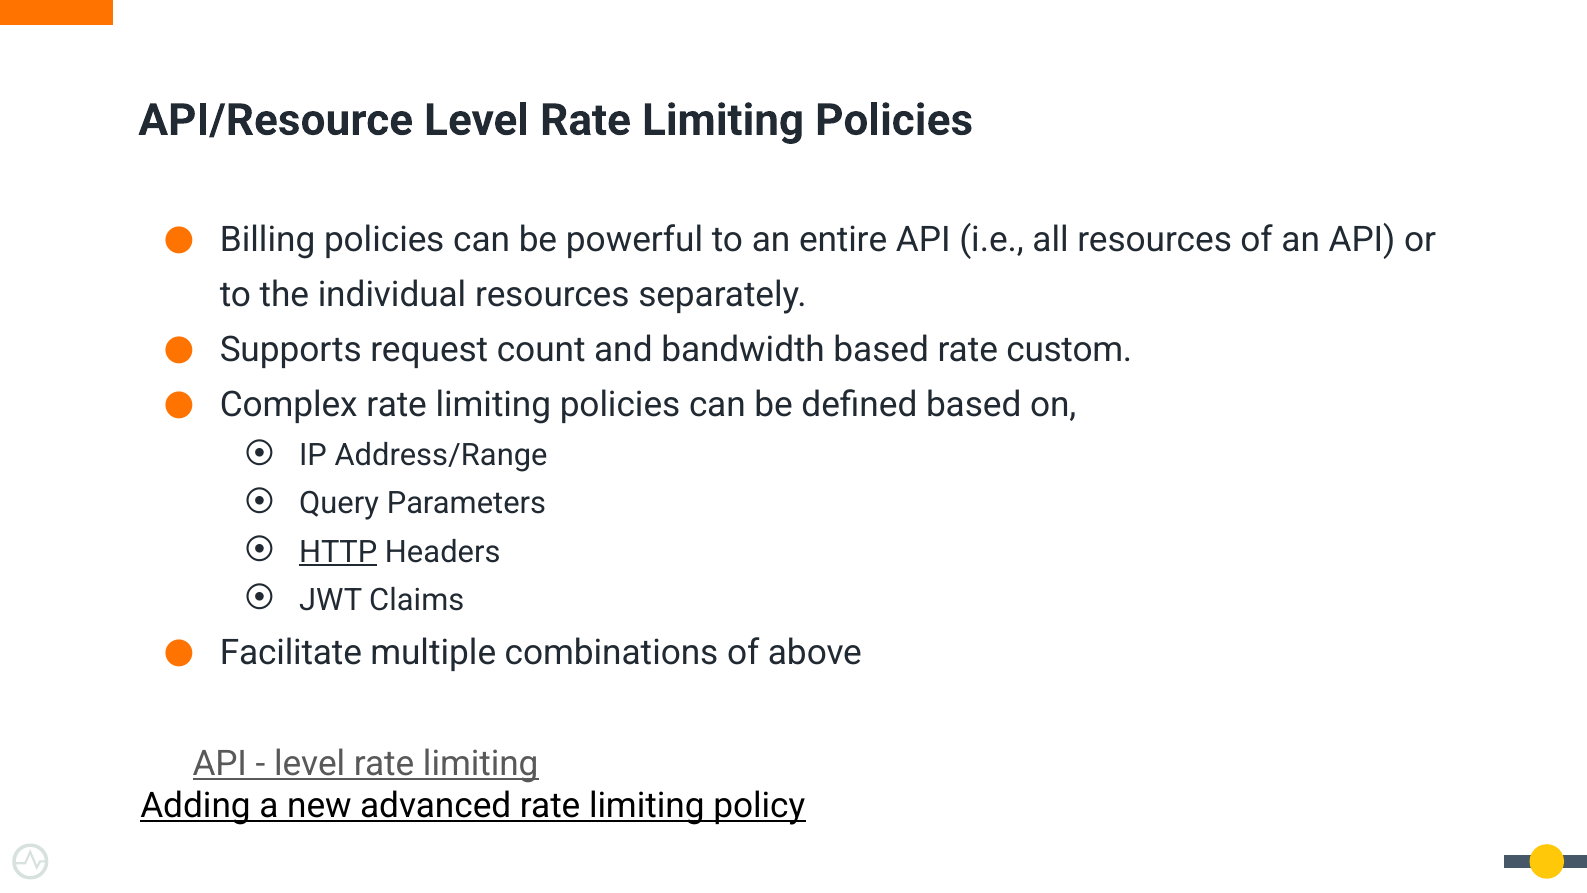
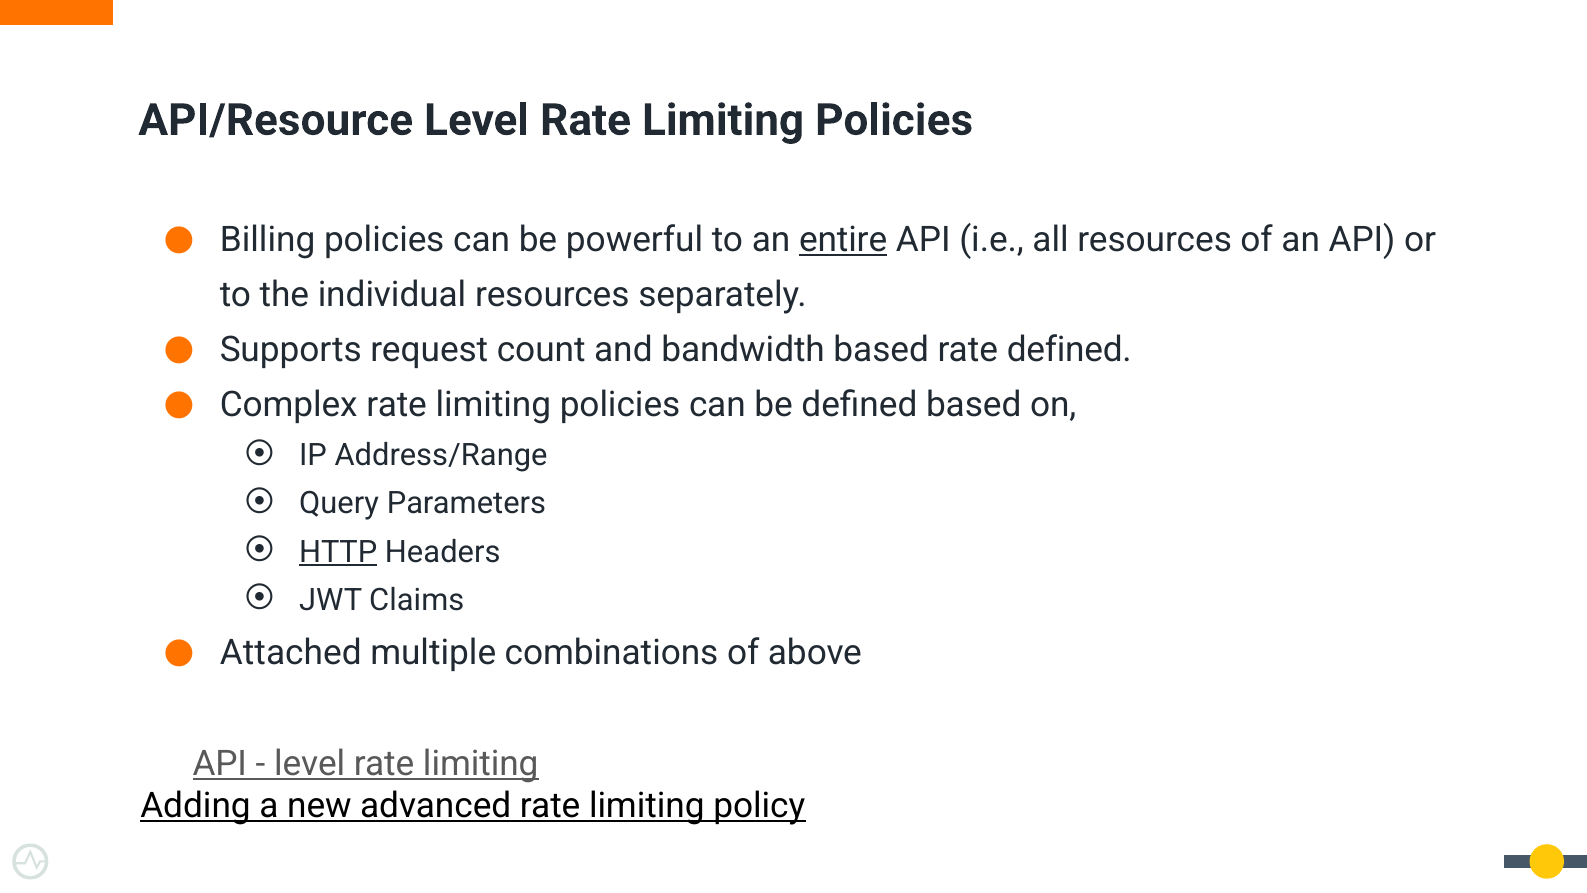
entire underline: none -> present (843, 240)
rate custom: custom -> defined (1069, 350)
Facilitate: Facilitate -> Attached (291, 653)
